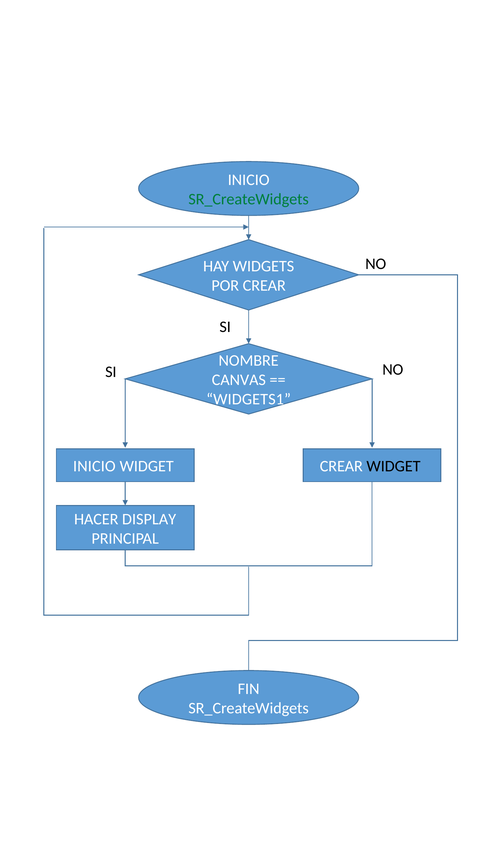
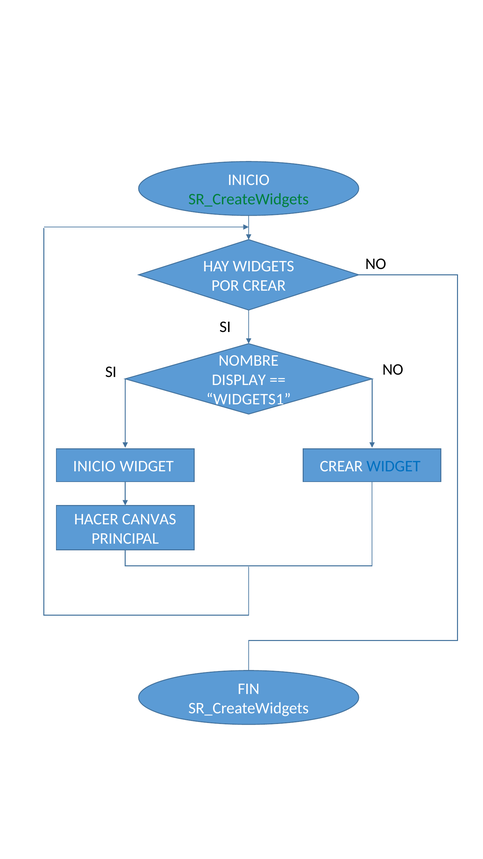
CANVAS: CANVAS -> DISPLAY (239, 380)
WIDGET colour: black -> blue (394, 466)
DISPLAY: DISPLAY -> CANVAS (149, 519)
